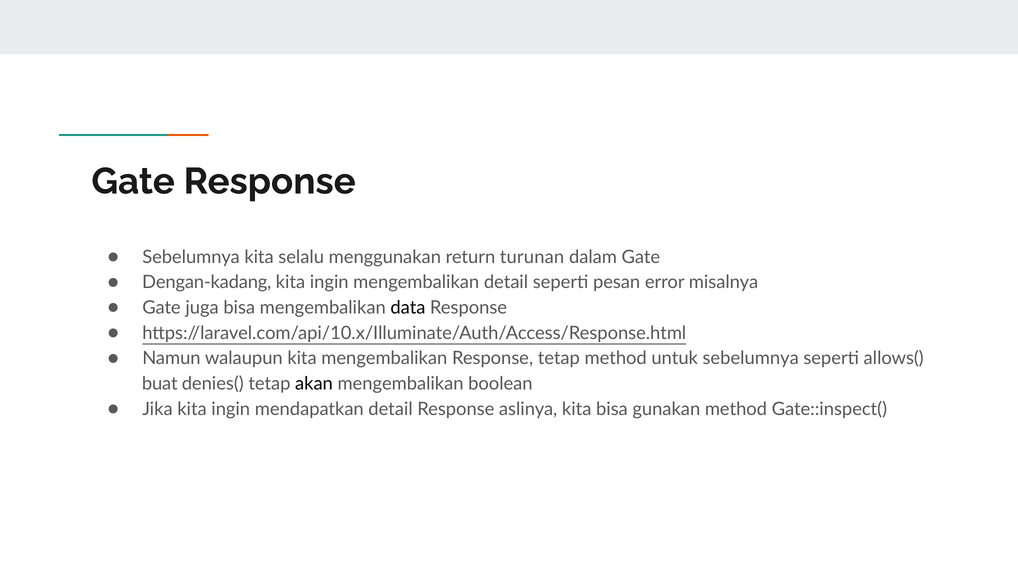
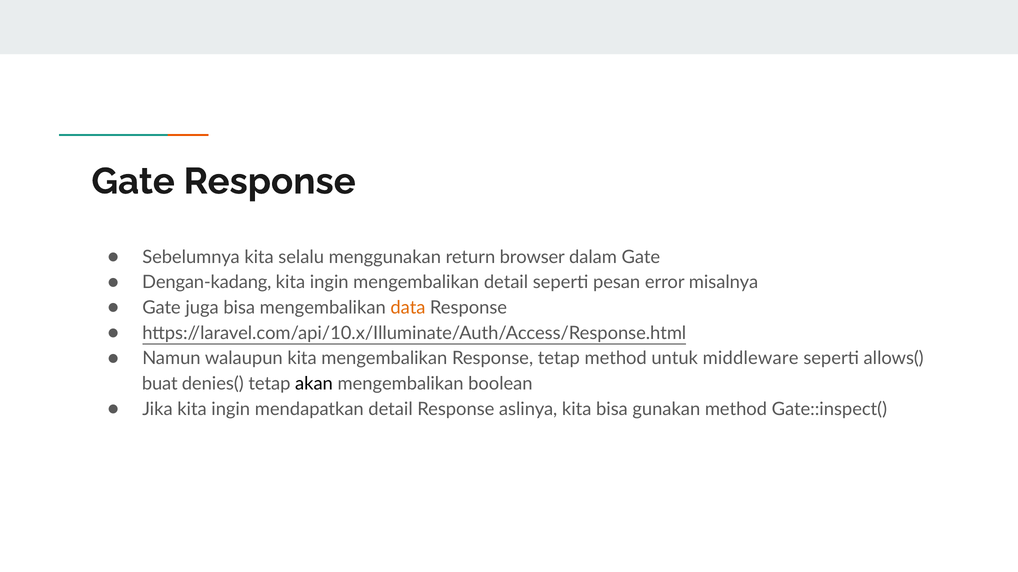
turunan: turunan -> browser (532, 257)
data colour: black -> orange (408, 308)
untuk sebelumnya: sebelumnya -> middleware (751, 359)
